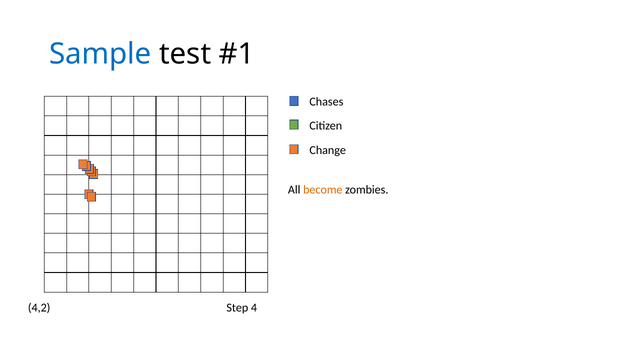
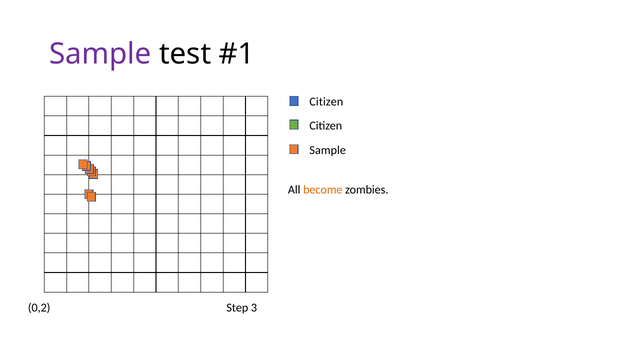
Sample colour: blue -> purple (100, 54)
Chases: Chases -> Citizen (326, 102)
Change: Change -> Sample (328, 150)
4,2: 4,2 -> 0,2 (39, 307)
4: 4 -> 3 (254, 307)
